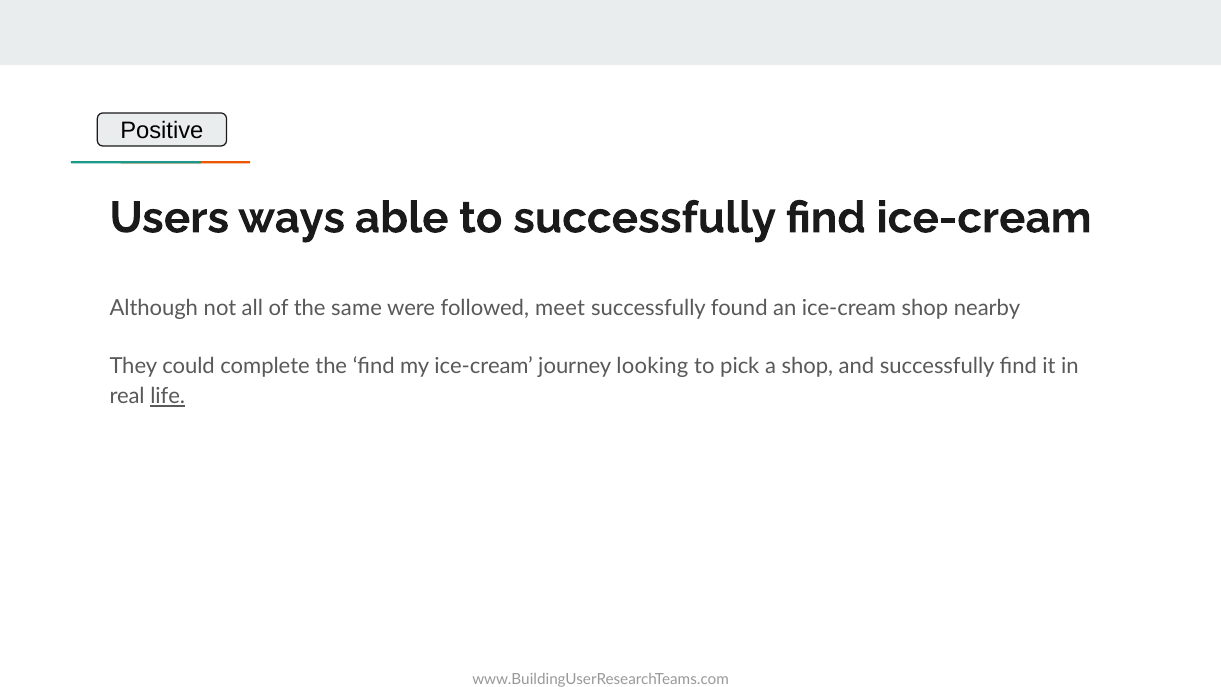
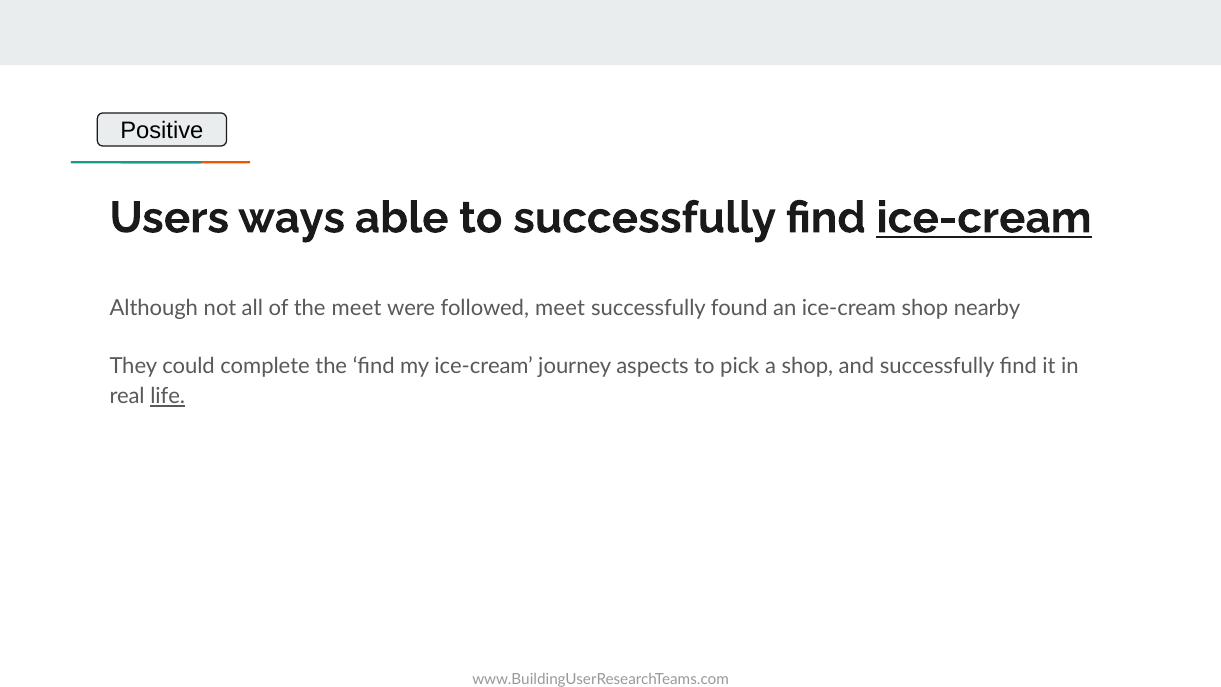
ice-cream underline: none -> present (984, 218)
the same: same -> meet (357, 309)
looking: looking -> aspects (652, 366)
